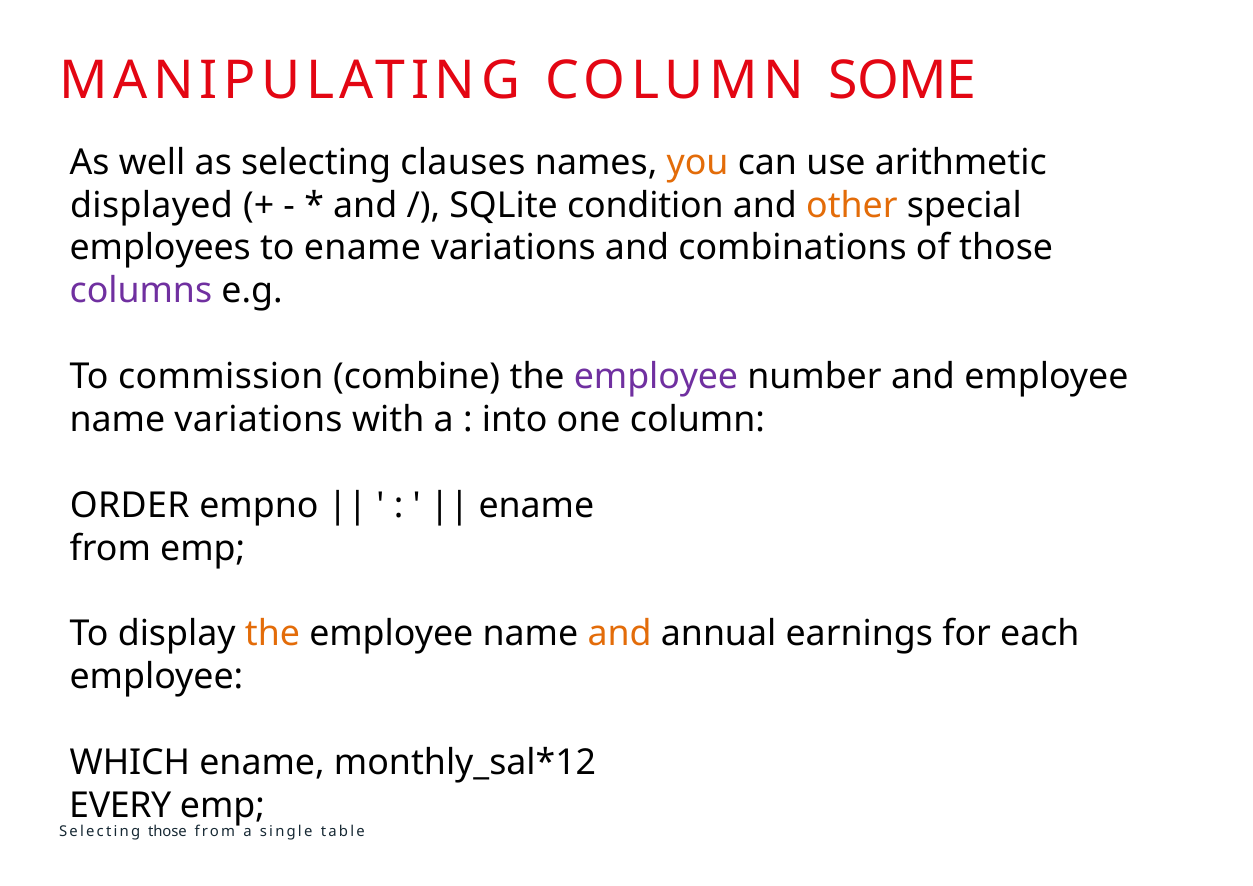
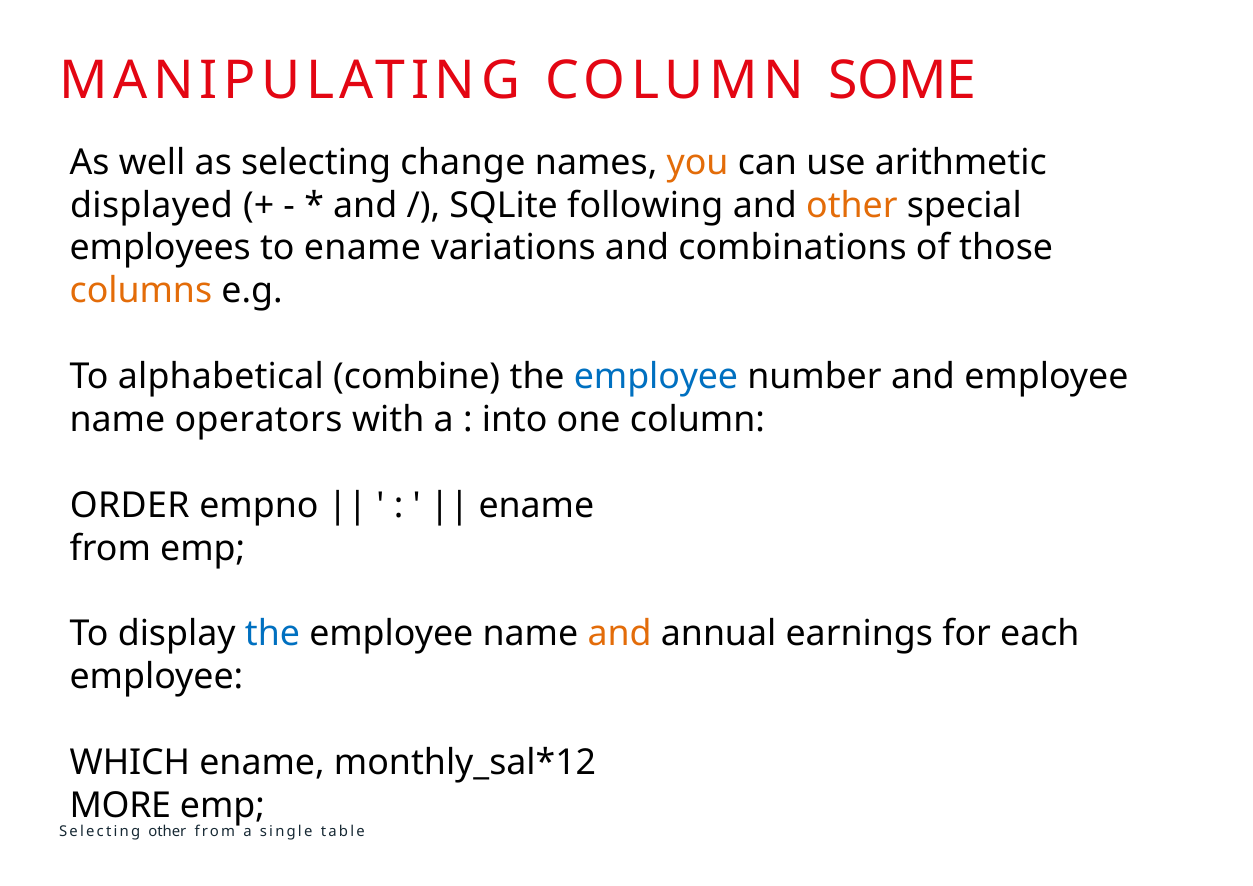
clauses: clauses -> change (463, 162)
condition: condition -> following (645, 205)
columns colour: purple -> orange (141, 291)
commission: commission -> alphabetical (221, 377)
employee colour: purple -> blue (656, 377)
name variations: variations -> operators (259, 420)
the colour: orange -> blue (272, 634)
EVERY: EVERY -> MORE (120, 805)
Selecting those: those -> other (167, 832)
